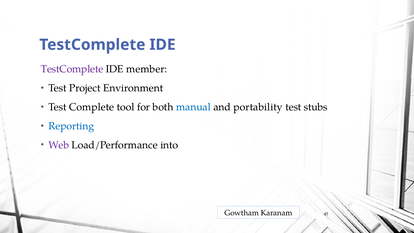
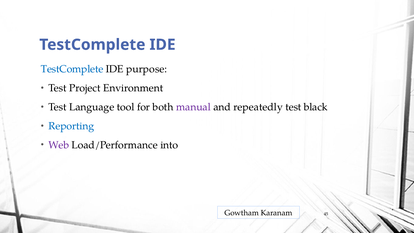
TestComplete colour: purple -> blue (72, 69)
member: member -> purpose (147, 69)
Complete: Complete -> Language (92, 107)
manual colour: blue -> purple (193, 107)
portability: portability -> repeatedly (258, 107)
stubs: stubs -> black (316, 107)
